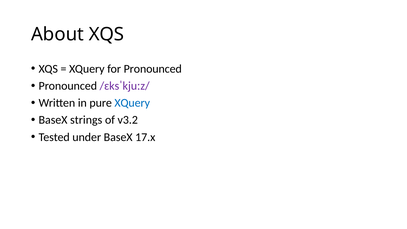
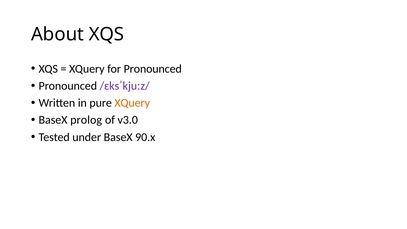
XQuery colour: blue -> orange (132, 103)
strings: strings -> prolog (86, 120)
v3.2: v3.2 -> v3.0 (128, 120)
17.x: 17.x -> 90.x (145, 137)
